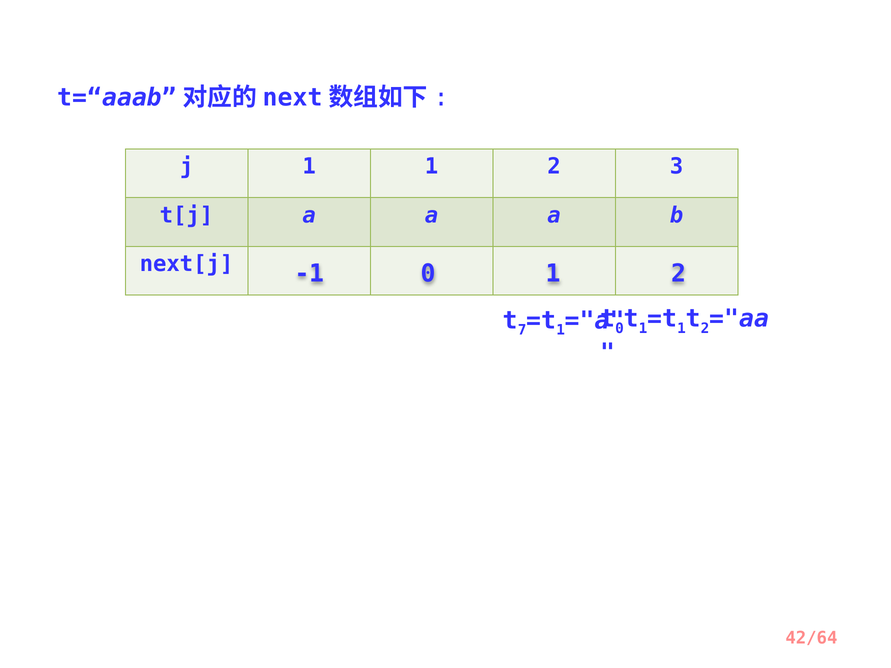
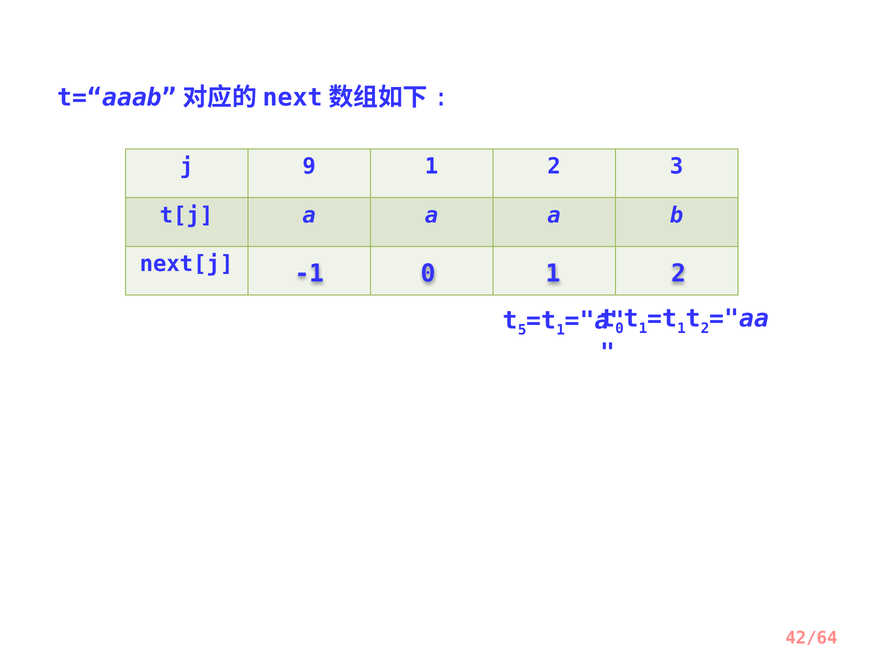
j 1: 1 -> 9 (309, 167)
7: 7 -> 5 (522, 330)
